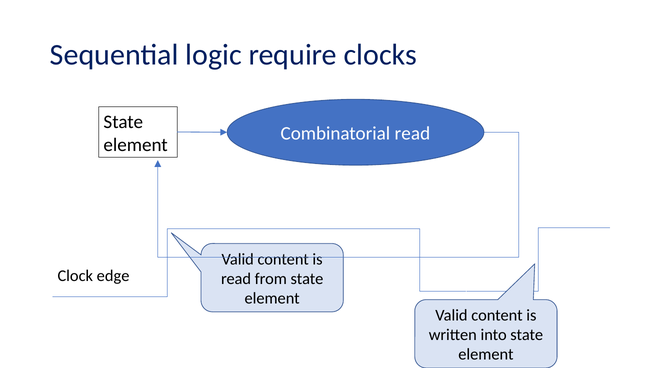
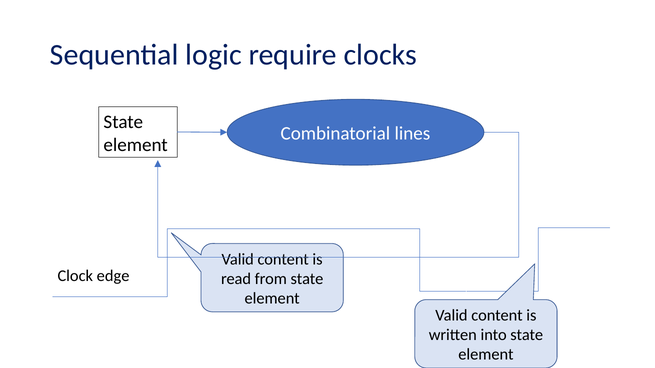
Combinatorial read: read -> lines (412, 134)
